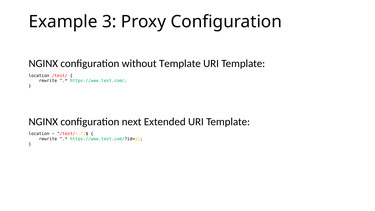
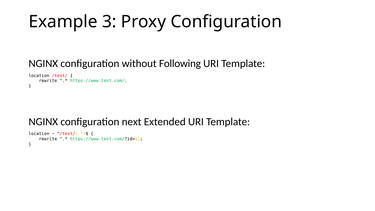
without Template: Template -> Following (180, 63)
